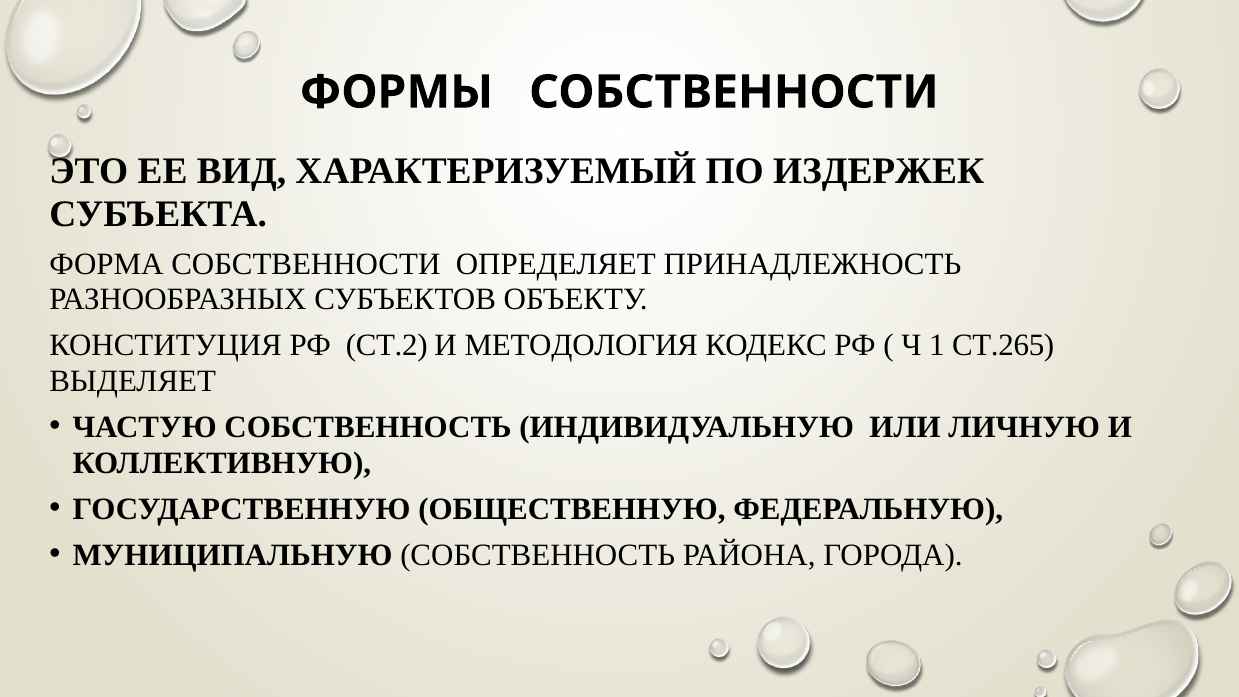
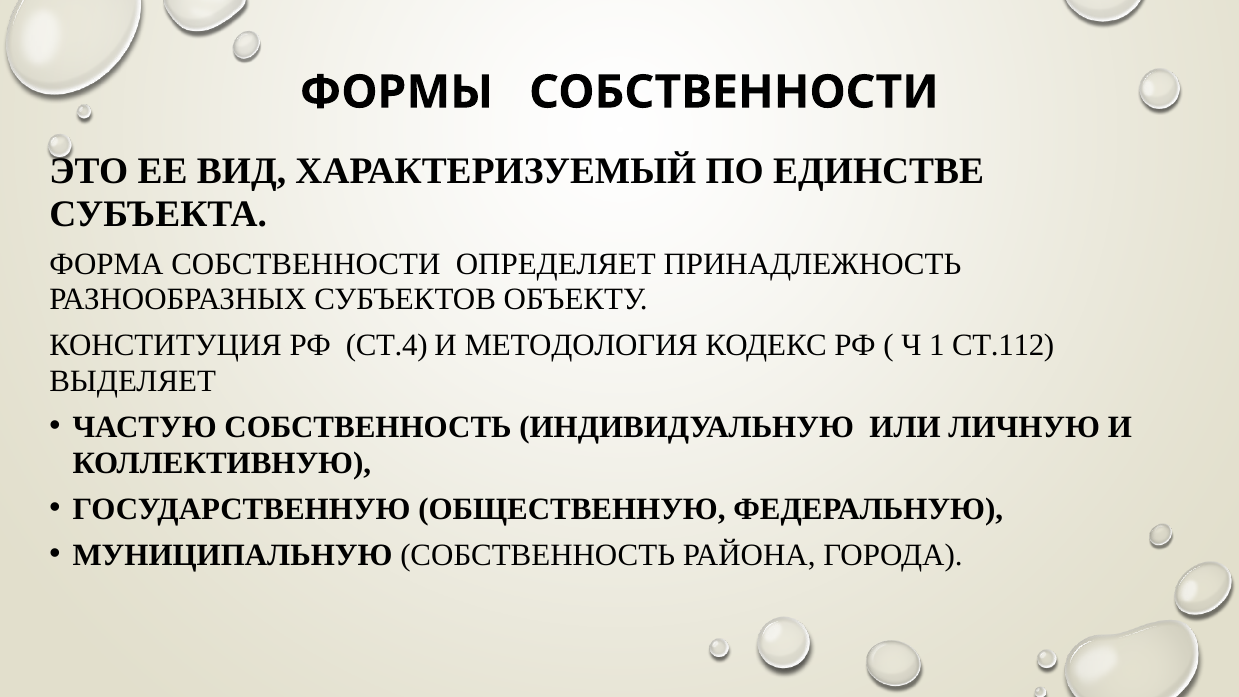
ИЗДЕРЖЕК: ИЗДЕРЖЕК -> ЕДИНСТВЕ (879, 171)
СТ.2: СТ.2 -> СТ.4 (387, 346)
СТ.265: СТ.265 -> СТ.112 (1003, 346)
